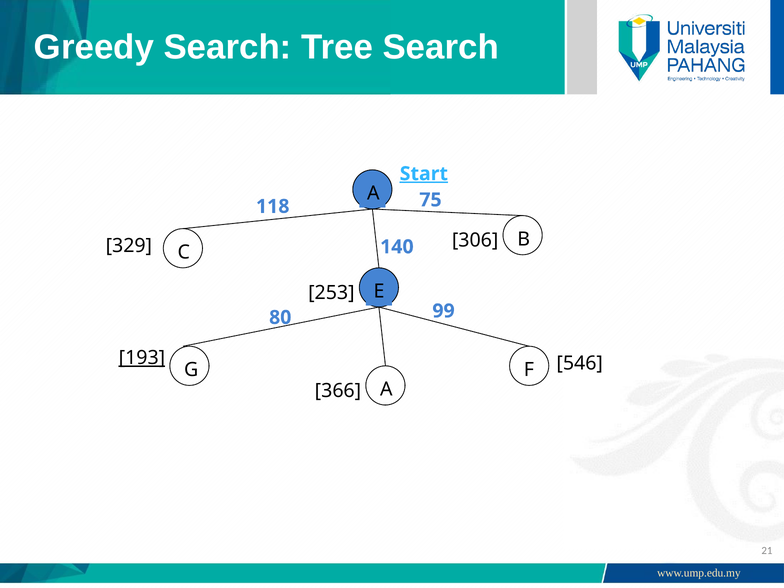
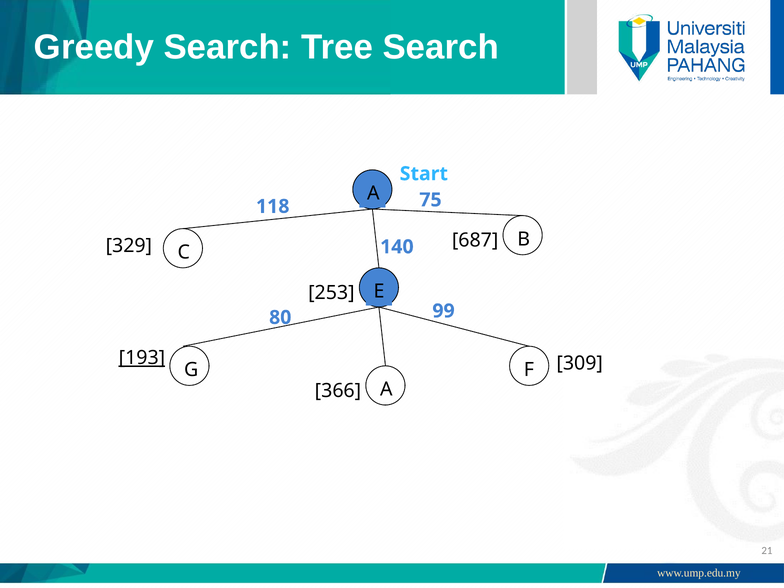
Start underline: present -> none (424, 174)
306: 306 -> 687 (475, 240)
546: 546 -> 309 (580, 363)
